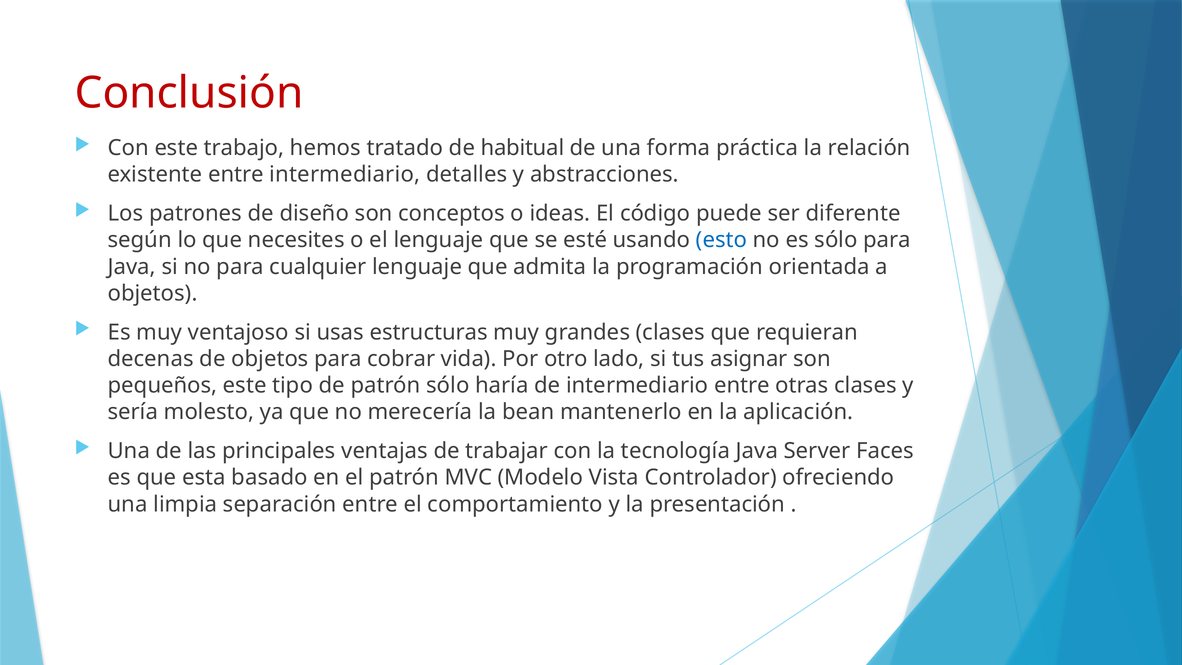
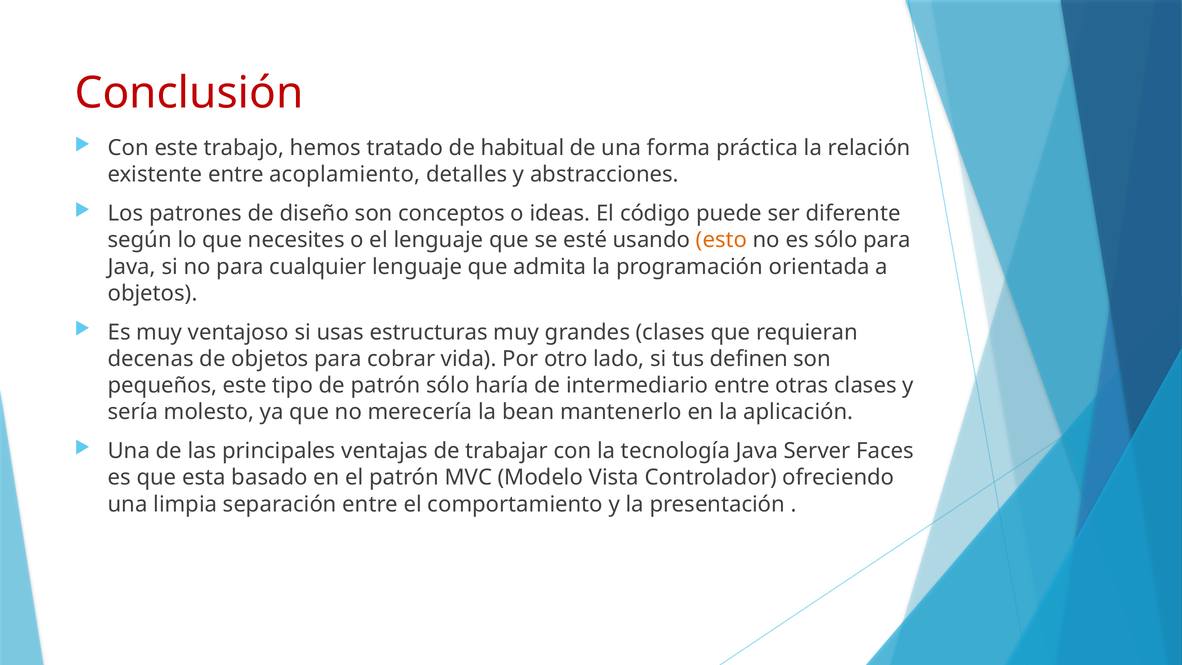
entre intermediario: intermediario -> acoplamiento (345, 175)
esto colour: blue -> orange (721, 240)
asignar: asignar -> definen (749, 359)
